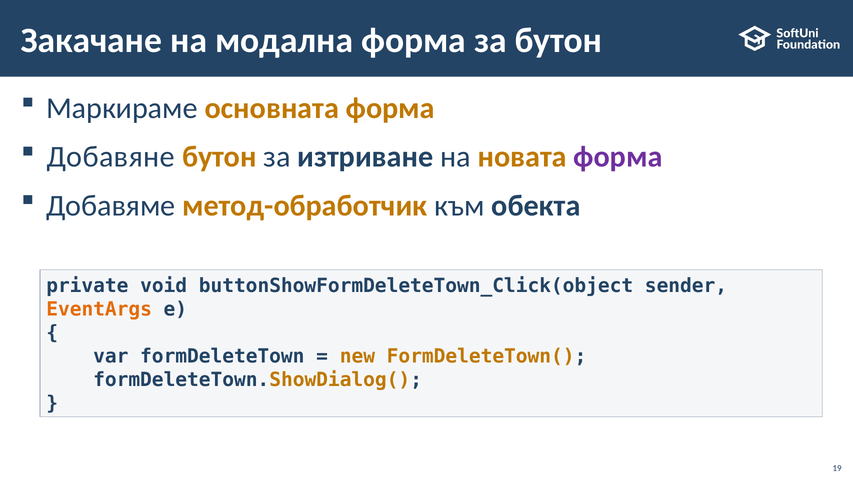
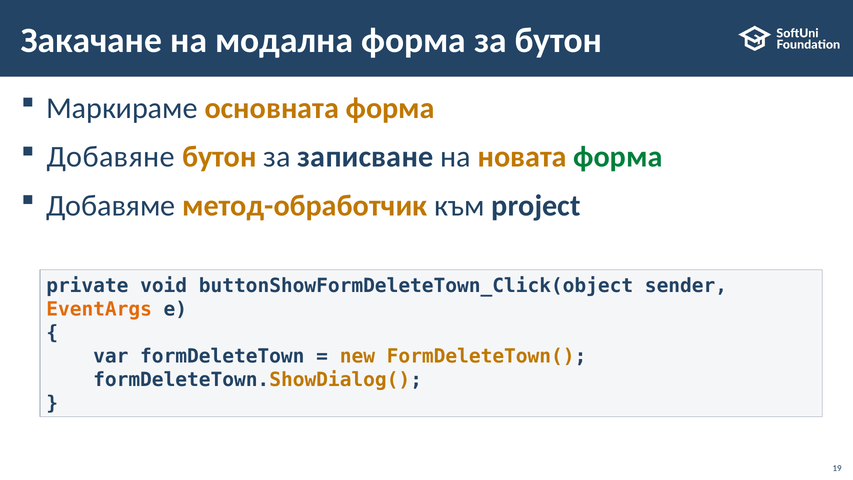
изтриване: изтриване -> записване (365, 157)
форма colour: purple -> green (618, 157)
обекта: обекта -> project (536, 206)
